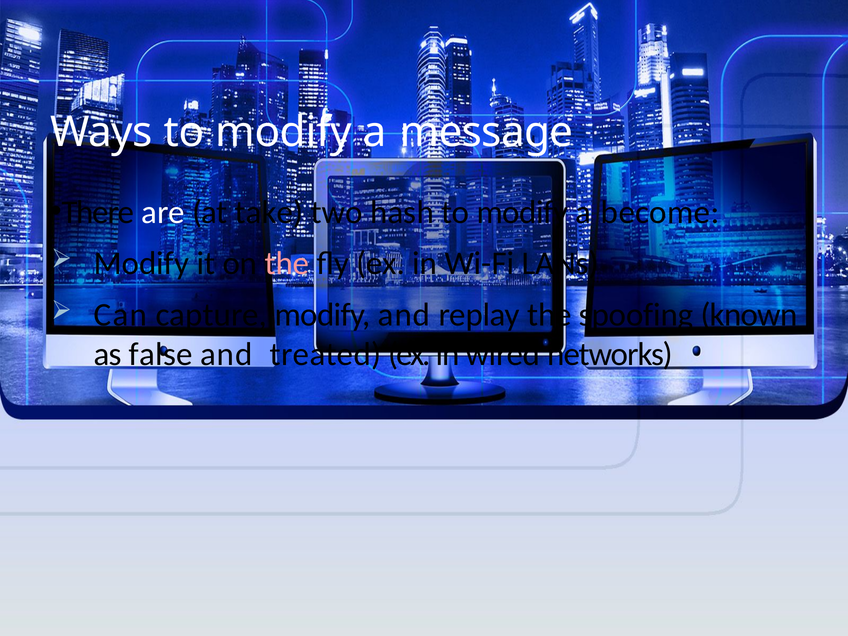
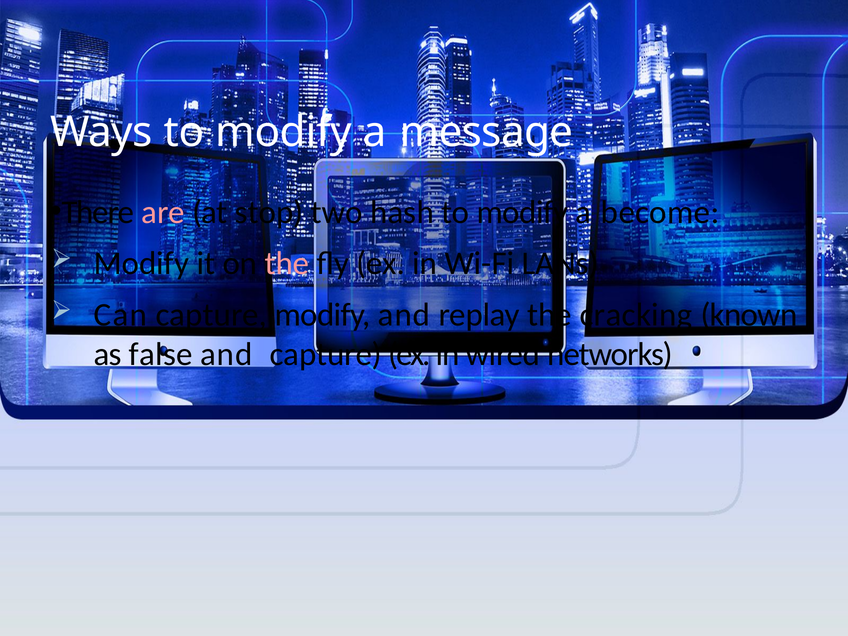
are colour: white -> pink (163, 212)
take: take -> stop (269, 212)
spoofing: spoofing -> cracking (636, 315)
and treated: treated -> capture (326, 355)
